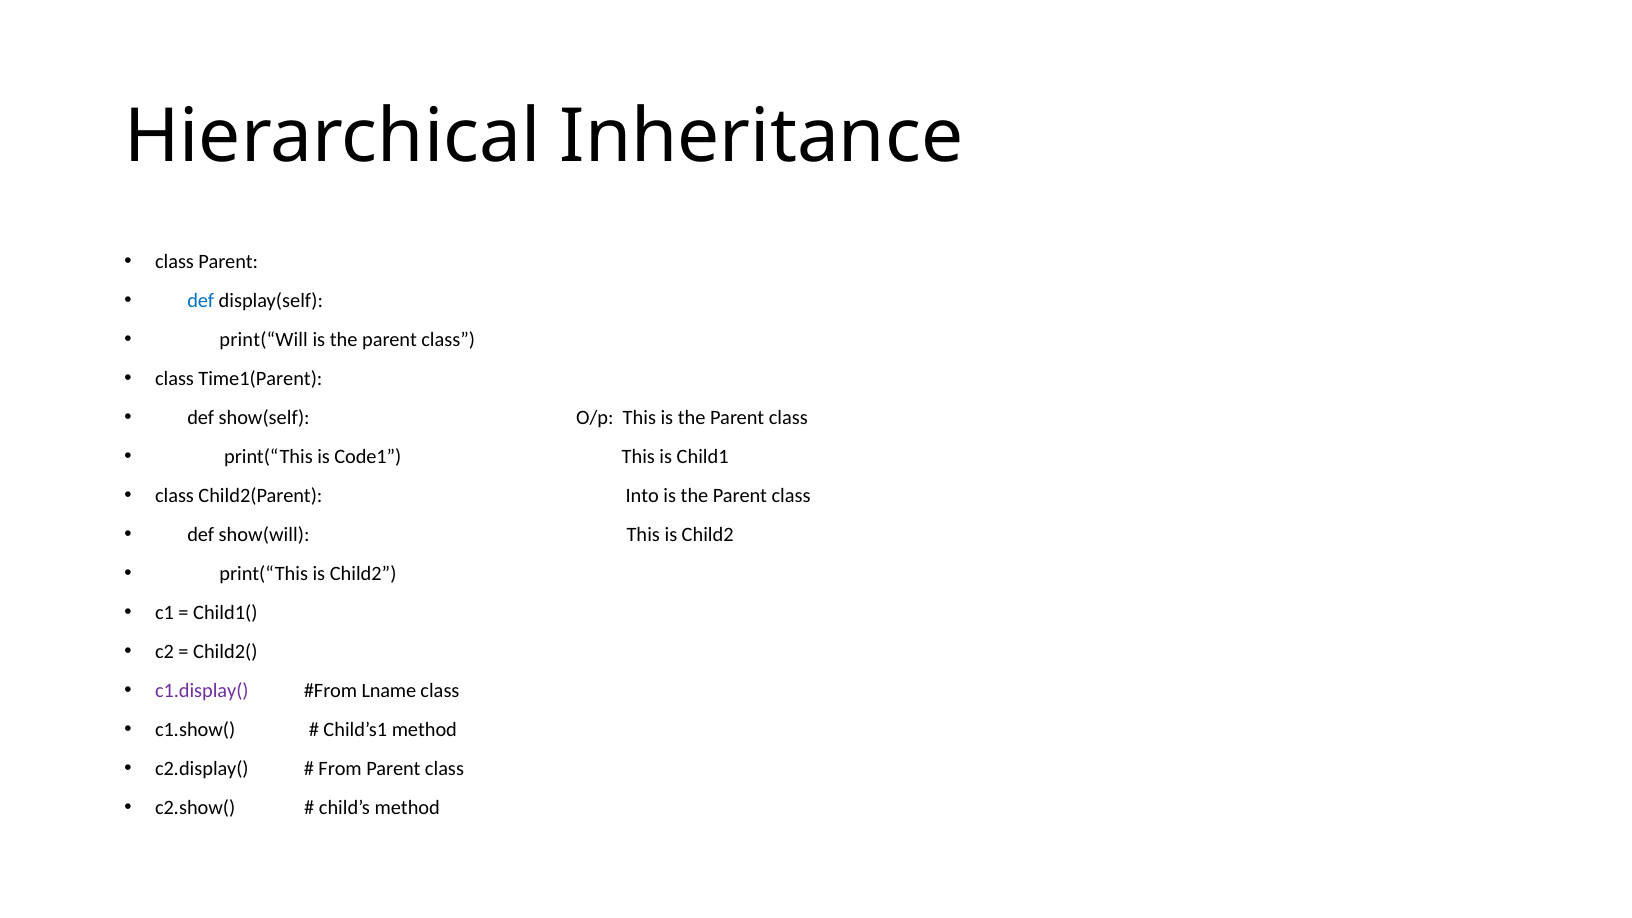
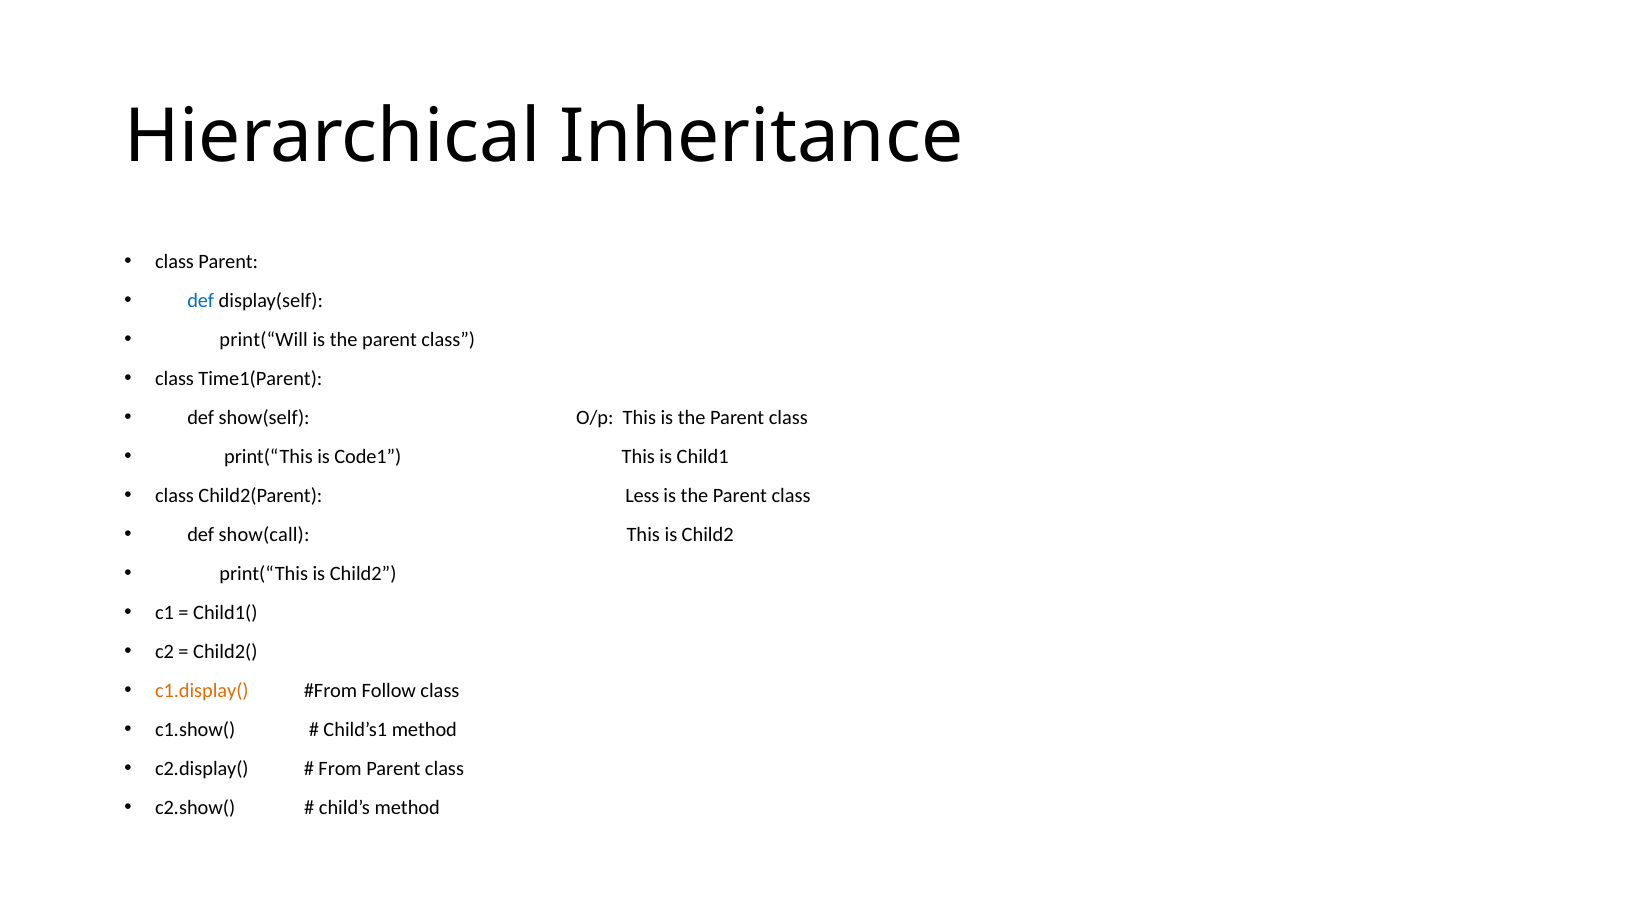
Into: Into -> Less (642, 496)
show(will: show(will -> show(call (264, 535)
c1.display( colour: purple -> orange (202, 691)
Lname: Lname -> Follow (389, 691)
